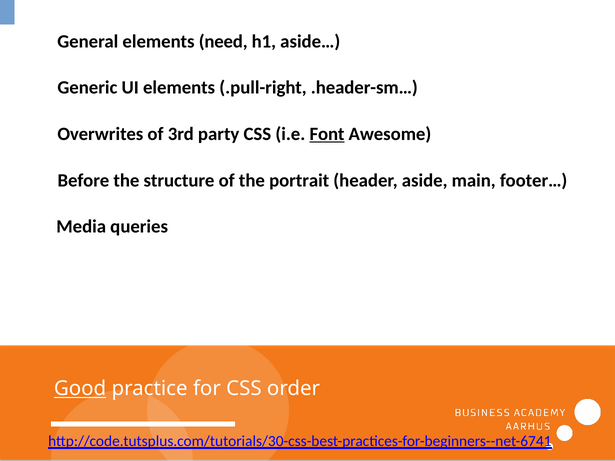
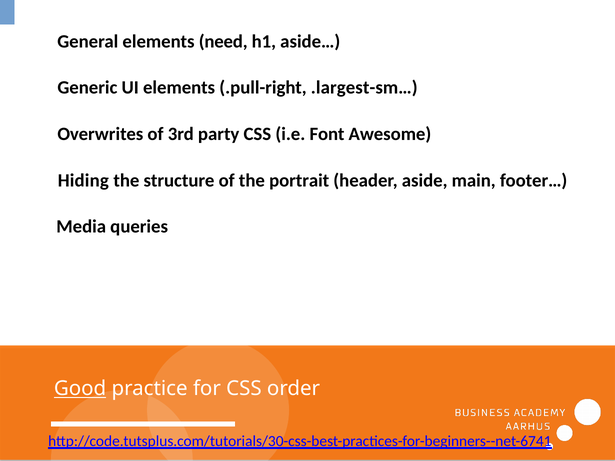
.header-sm…: .header-sm… -> .largest-sm… (364, 88)
Font underline: present -> none (327, 134)
Before: Before -> Hiding (83, 180)
